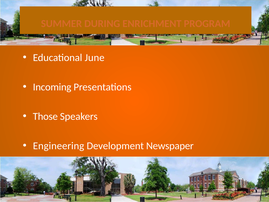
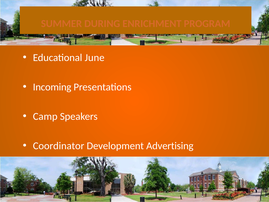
Those: Those -> Camp (45, 116)
Engineering: Engineering -> Coordinator (59, 146)
Newspaper: Newspaper -> Advertising (170, 146)
